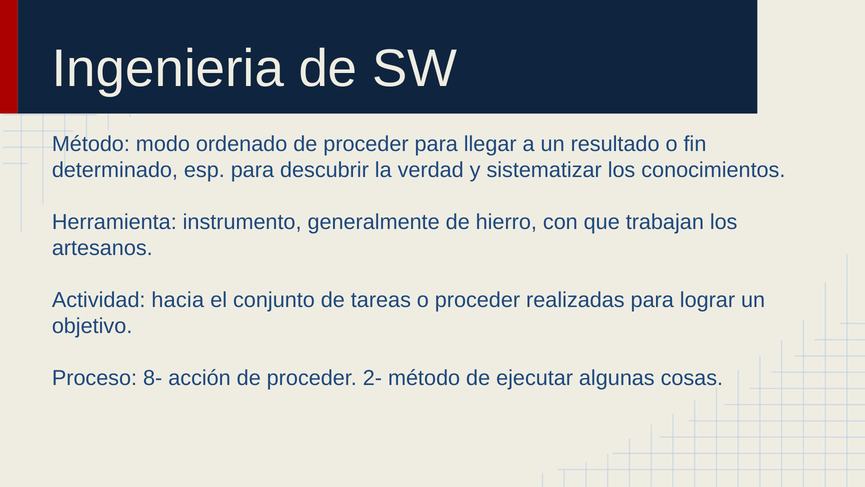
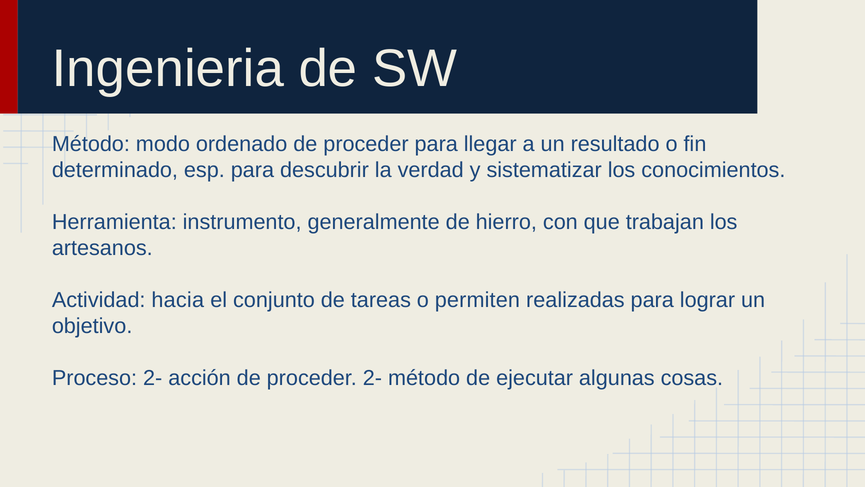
o proceder: proceder -> permiten (477, 300)
Proceso 8-: 8- -> 2- (153, 378)
